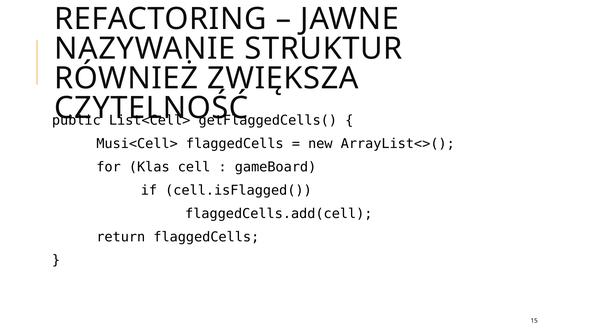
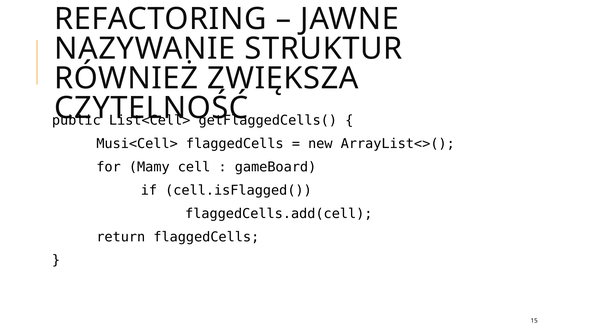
Klas: Klas -> Mamy (149, 167)
